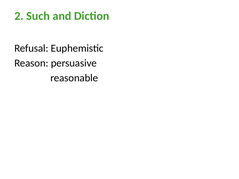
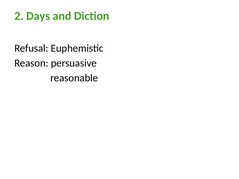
Such: Such -> Days (38, 16)
